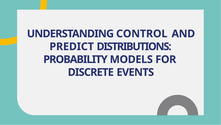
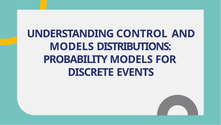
PREDICT: PREDICT -> MODELS (72, 46)
